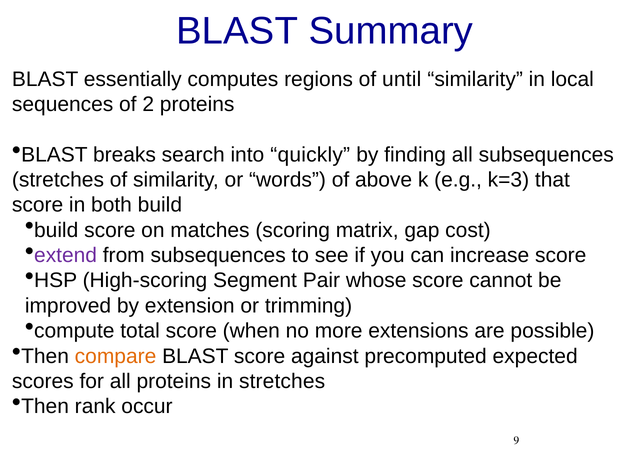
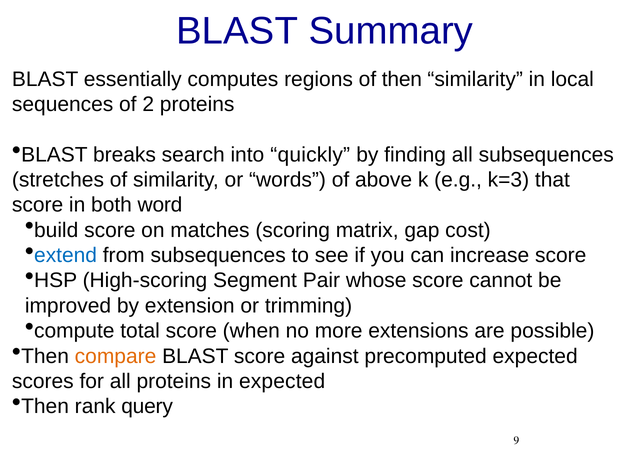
of until: until -> then (402, 79)
both build: build -> word (160, 205)
extend colour: purple -> blue (66, 255)
in stretches: stretches -> expected (282, 381)
occur: occur -> query (147, 406)
